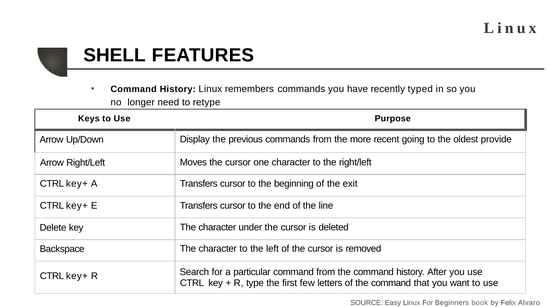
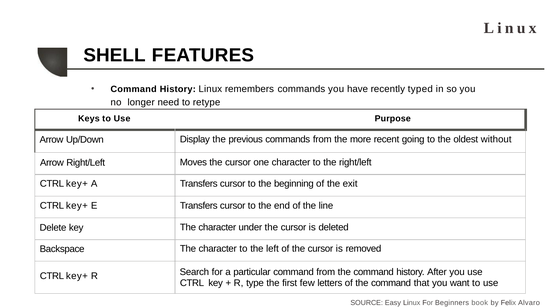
provide: provide -> without (496, 140)
